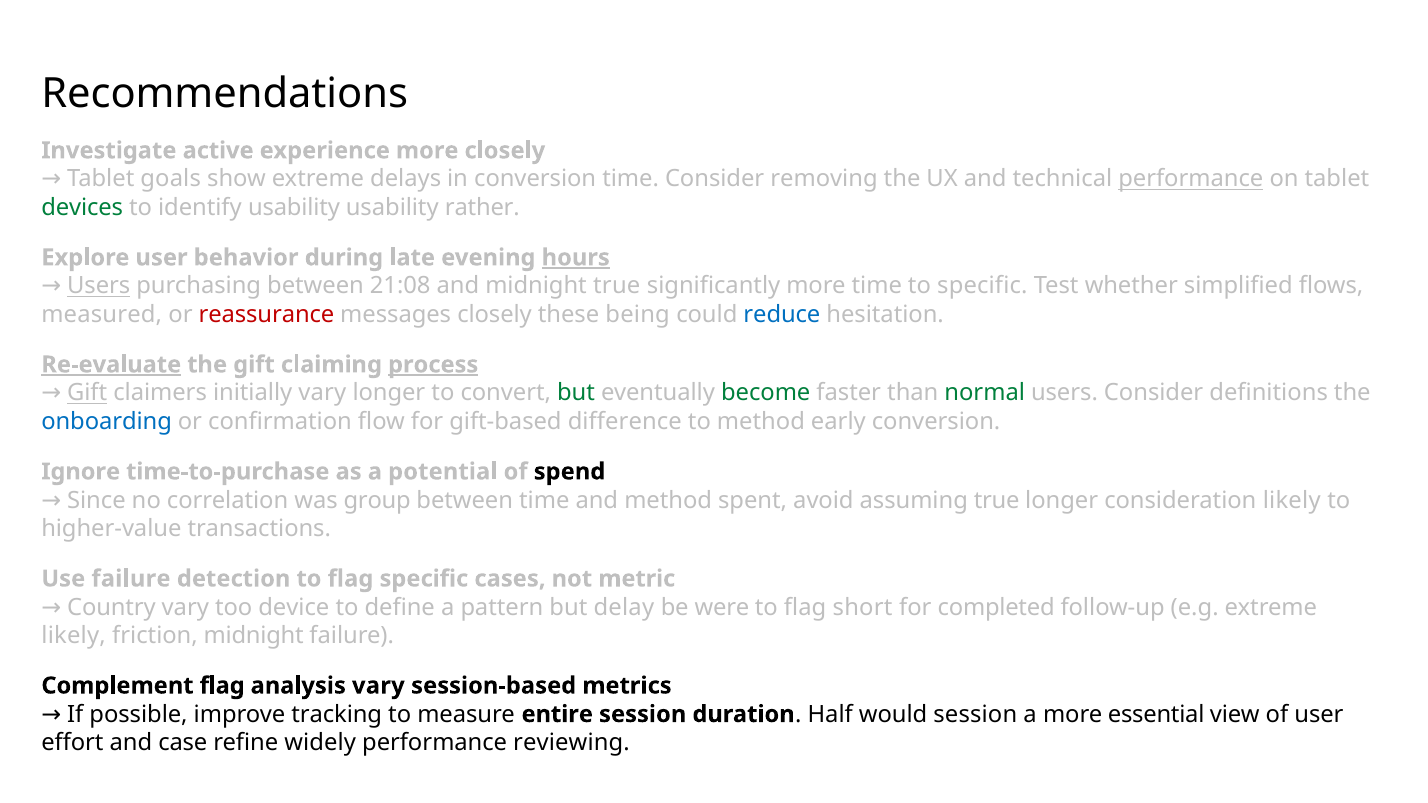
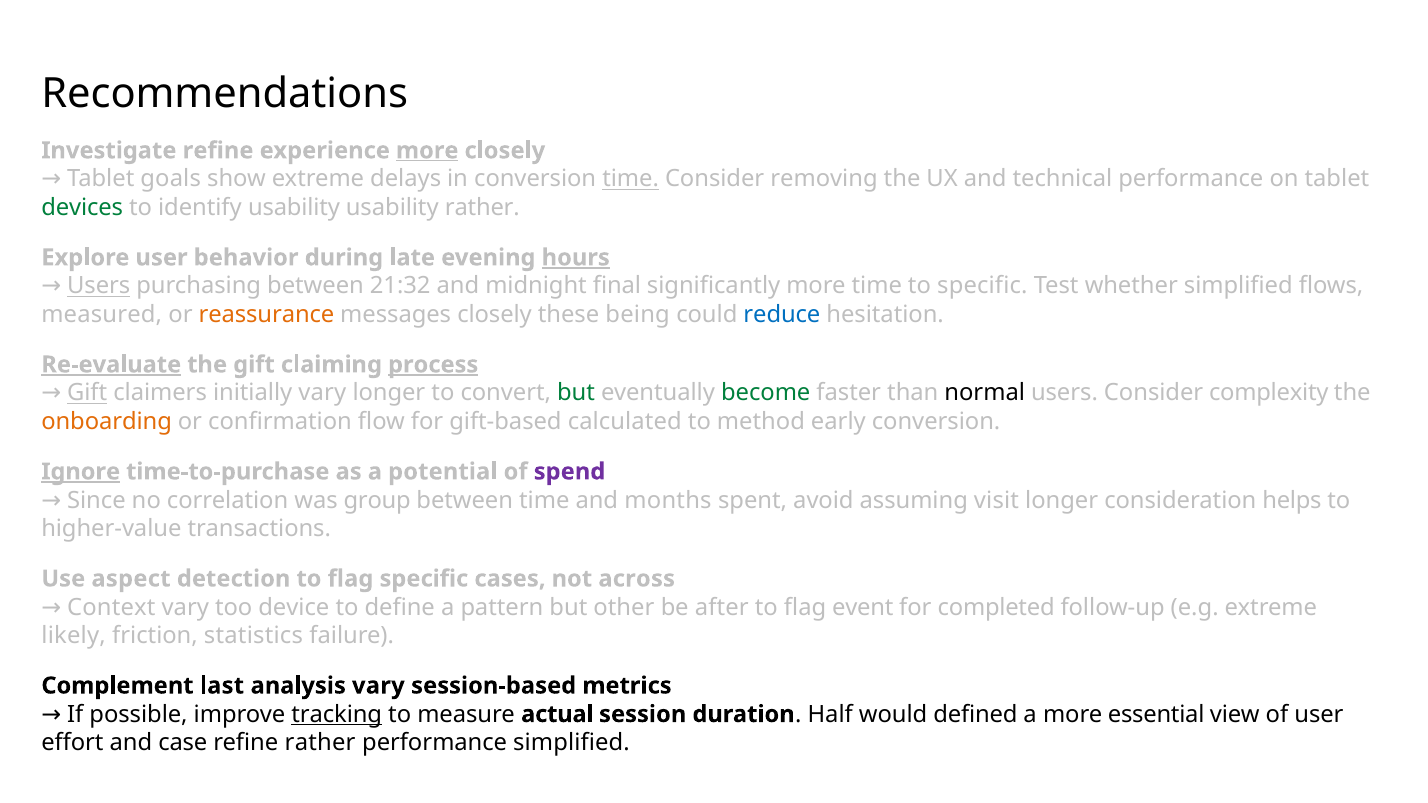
Investigate active: active -> refine (218, 151)
more underline: none -> present (427, 151)
time underline: none -> present (631, 179)
performance underline: present -> none (1191, 179)
21:08: 21:08 -> 21:32 (400, 286)
midnight true: true -> final (617, 286)
reassurance colour: red -> orange (266, 315)
normal colour: green -> black (985, 393)
definitions: definitions -> complexity (1269, 393)
onboarding colour: blue -> orange (107, 422)
difference: difference -> calculated (625, 422)
Ignore underline: none -> present (81, 472)
spend colour: black -> purple (569, 472)
and method: method -> months (668, 500)
assuming true: true -> visit (996, 500)
consideration likely: likely -> helps (1292, 500)
Use failure: failure -> aspect (131, 579)
metric: metric -> across (637, 579)
Country: Country -> Context (111, 607)
delay: delay -> other (624, 607)
were: were -> after (722, 607)
short: short -> event (863, 607)
friction midnight: midnight -> statistics (253, 636)
Complement flag: flag -> last (222, 686)
tracking underline: none -> present (337, 714)
entire: entire -> actual (557, 714)
would session: session -> defined (975, 714)
refine widely: widely -> rather (320, 743)
performance reviewing: reviewing -> simplified (571, 743)
